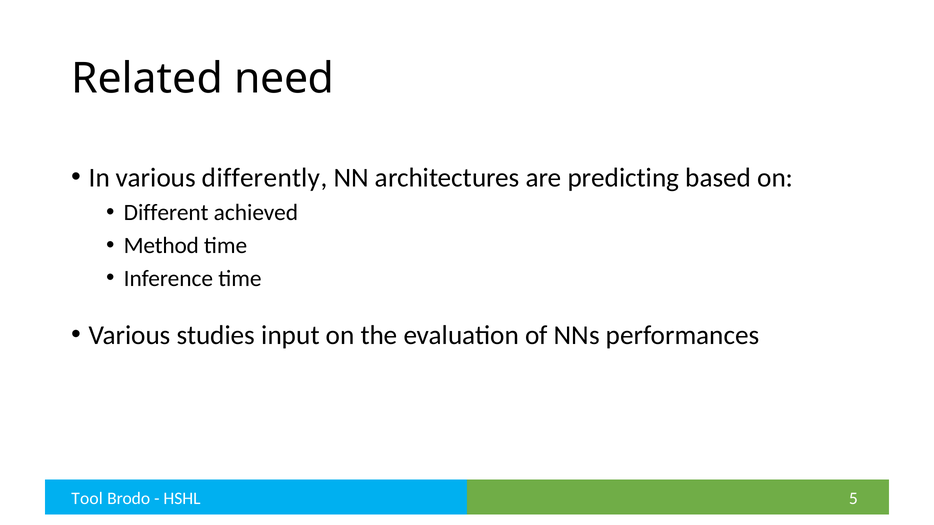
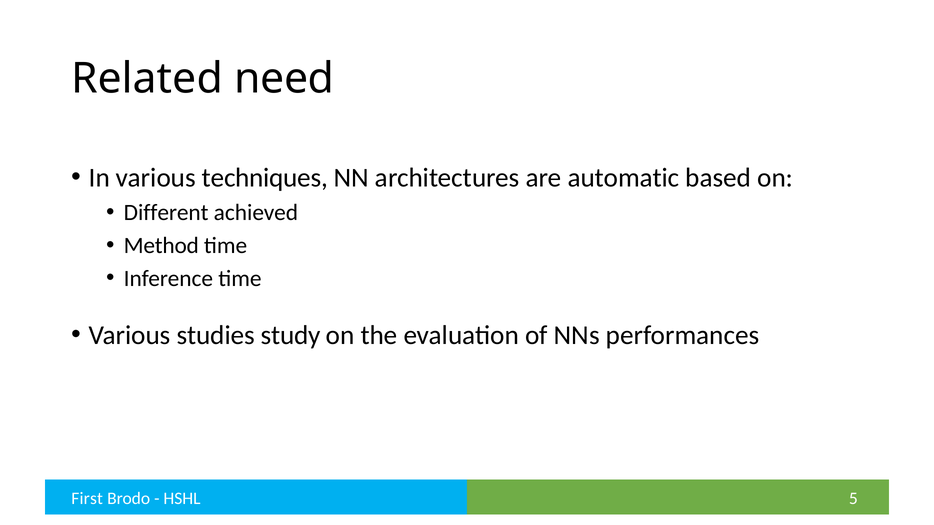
differently: differently -> techniques (265, 178)
predicting: predicting -> automatic (623, 178)
input: input -> study (291, 335)
Tool: Tool -> First (87, 499)
